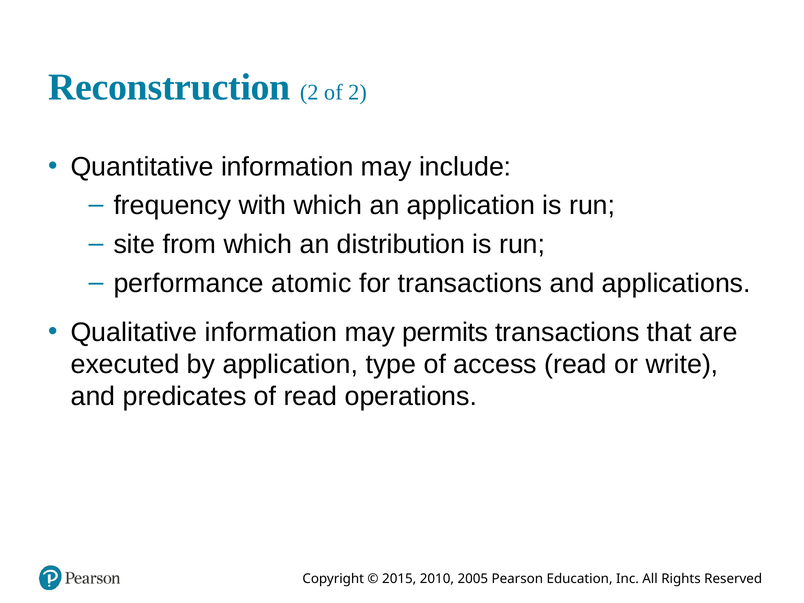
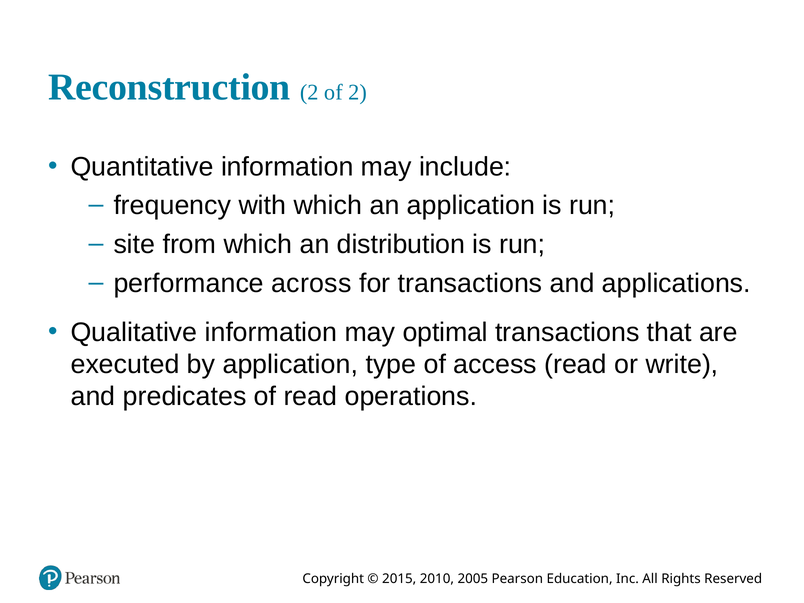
atomic: atomic -> across (311, 283)
permits: permits -> optimal (445, 332)
